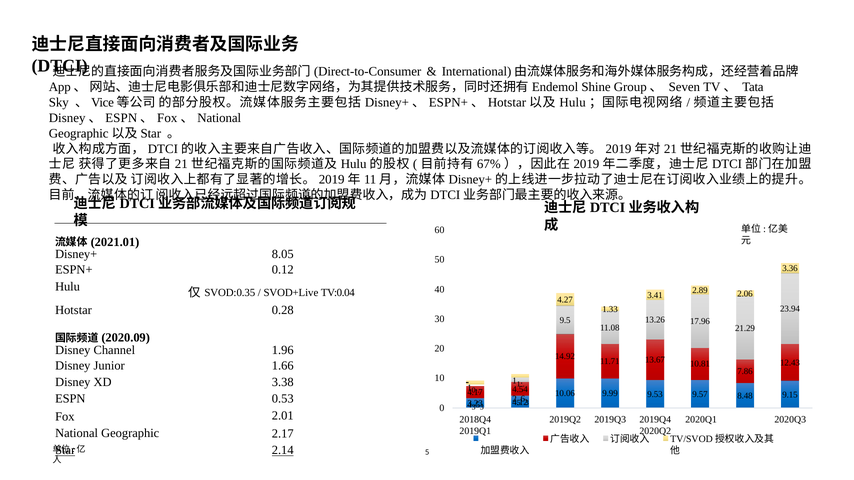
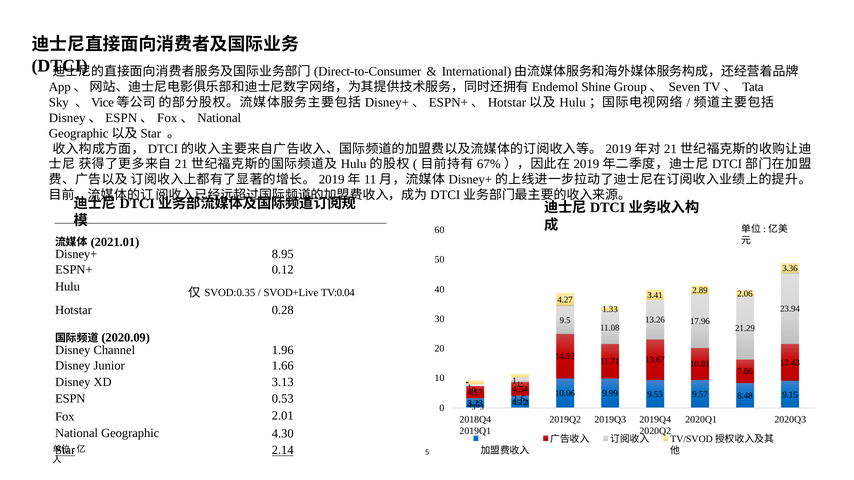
8.05: 8.05 -> 8.95 (283, 255)
3.38: 3.38 -> 3.13 (283, 382)
2.17: 2.17 -> 4.30 (283, 434)
